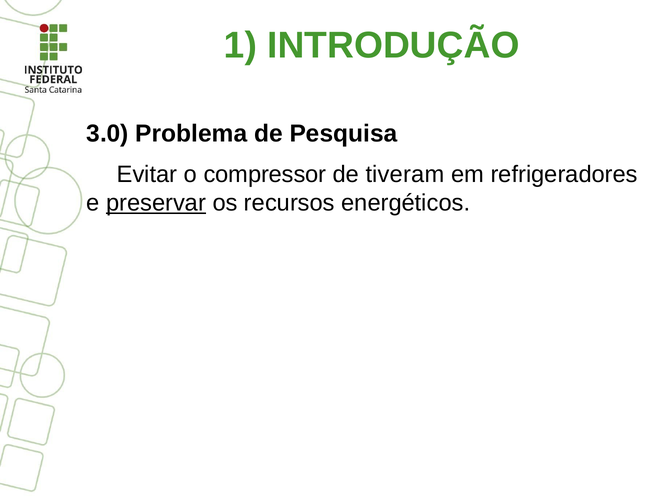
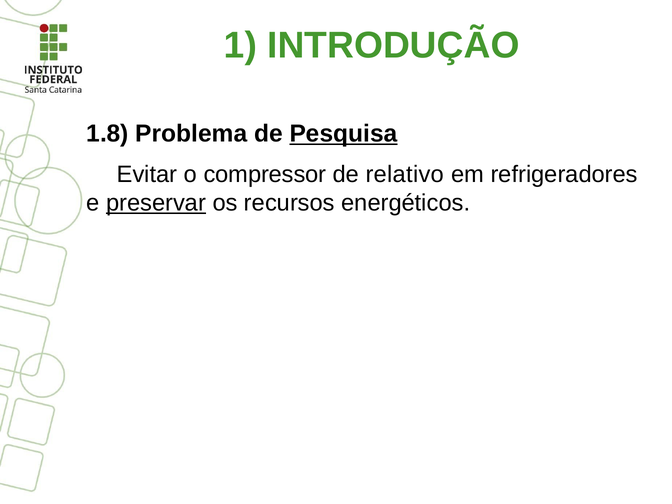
3.0: 3.0 -> 1.8 (108, 134)
Pesquisa underline: none -> present (344, 134)
tiveram: tiveram -> relativo (405, 174)
